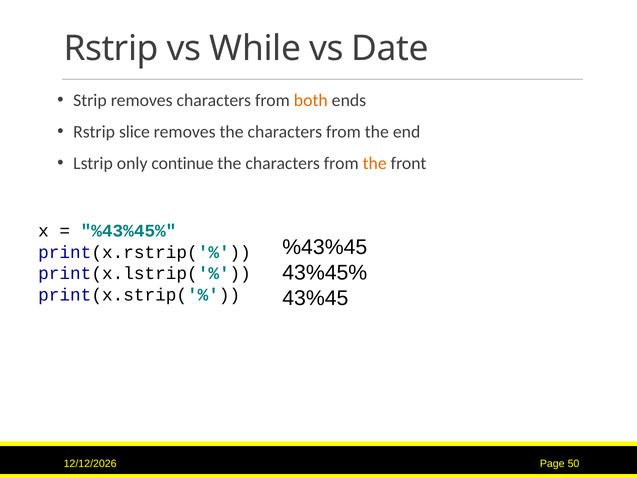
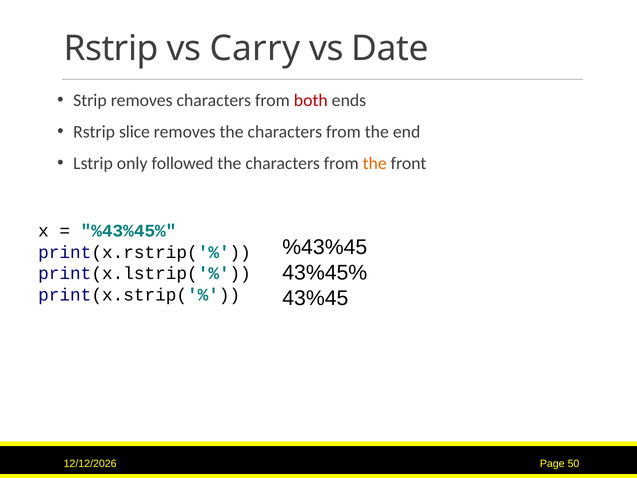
While: While -> Carry (255, 48)
both colour: orange -> red (311, 100)
continue: continue -> followed (183, 163)
